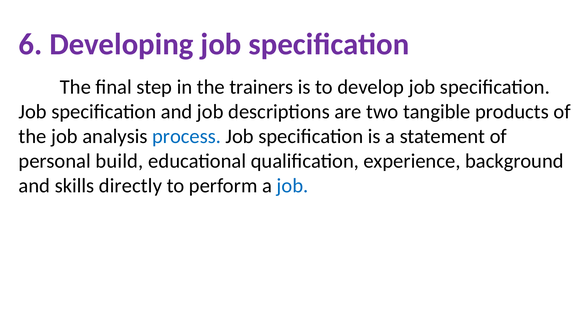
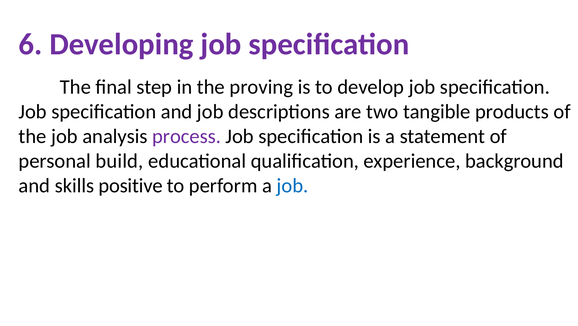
trainers: trainers -> proving (261, 87)
process colour: blue -> purple (187, 136)
directly: directly -> positive (131, 186)
